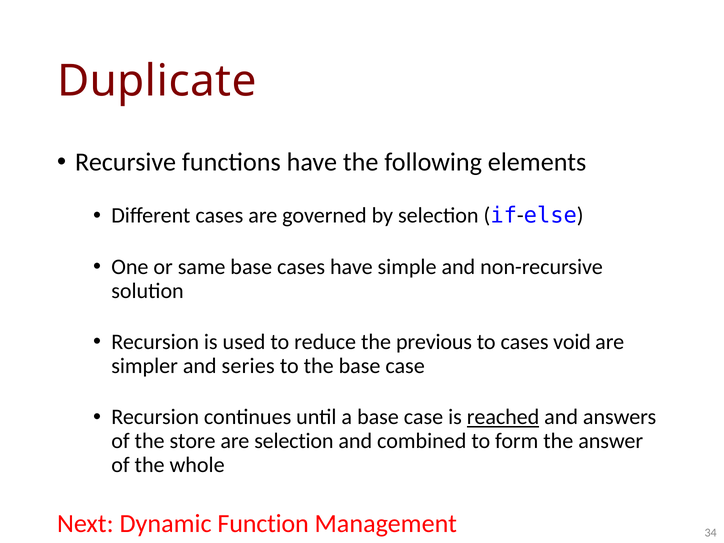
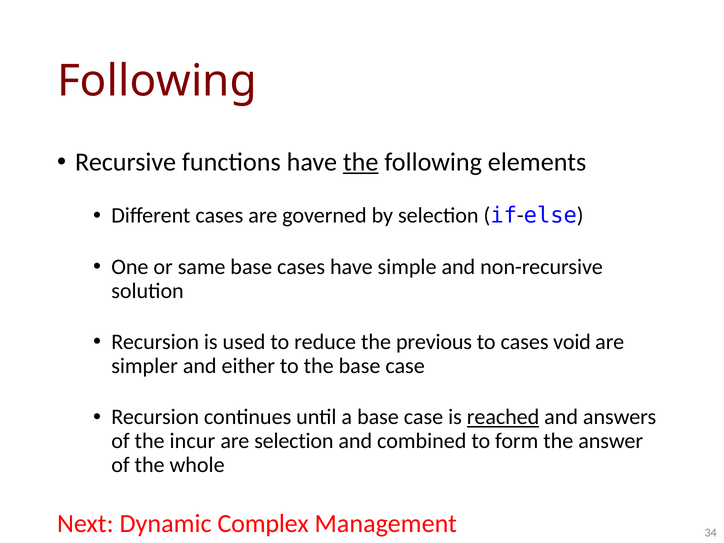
Duplicate: Duplicate -> Following (157, 81)
the underline: none -> present (361, 162)
series: series -> either (248, 366)
store: store -> incur (192, 441)
Function: Function -> Complex (263, 523)
